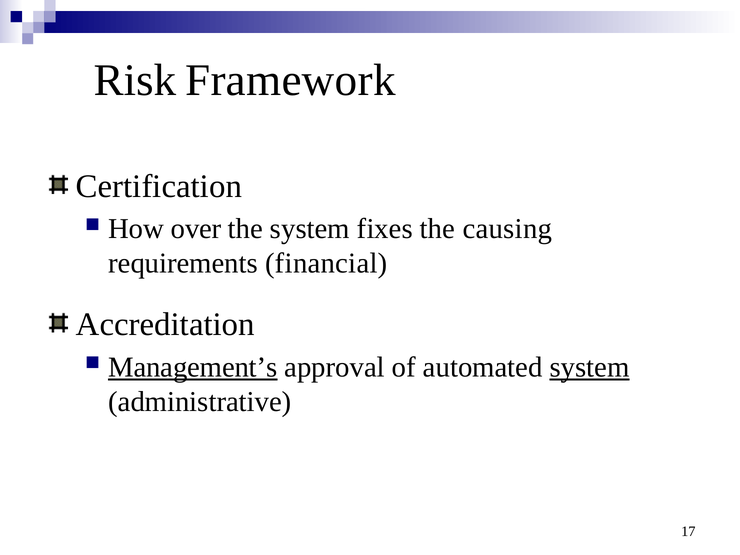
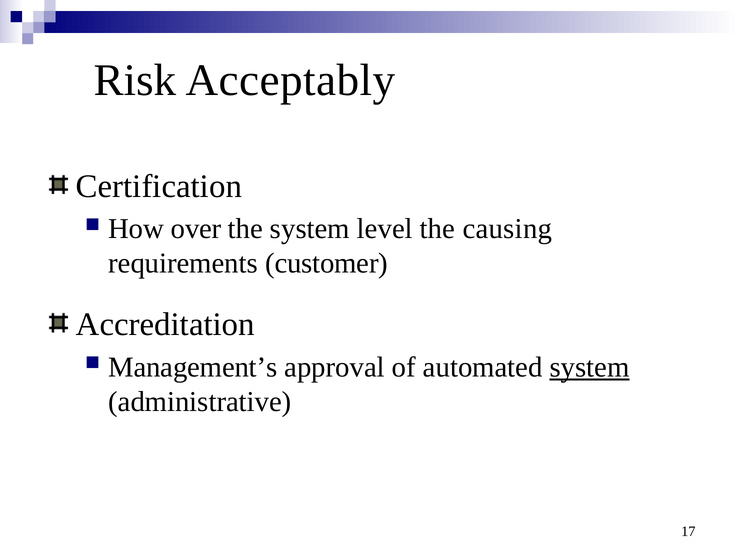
Framework: Framework -> Acceptably (290, 80)
fixes: fixes -> level (385, 229)
financial: financial -> customer (327, 263)
Management’s underline: present -> none (193, 367)
